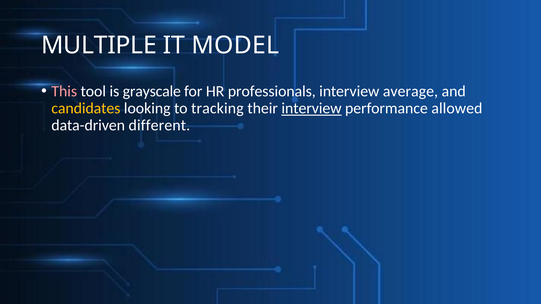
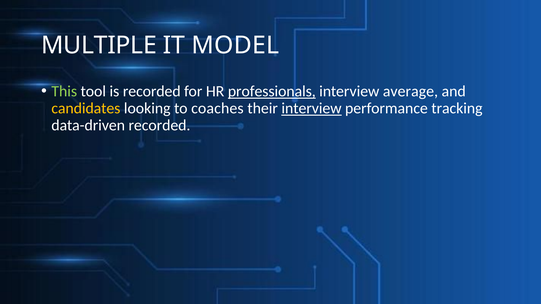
This colour: pink -> light green (64, 91)
is grayscale: grayscale -> recorded (152, 91)
professionals underline: none -> present (272, 91)
tracking: tracking -> coaches (217, 109)
allowed: allowed -> tracking (457, 109)
data-driven different: different -> recorded (159, 126)
